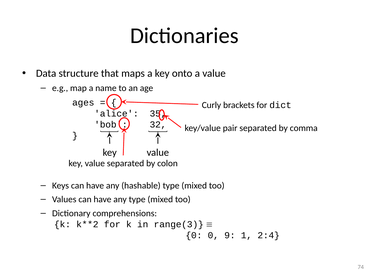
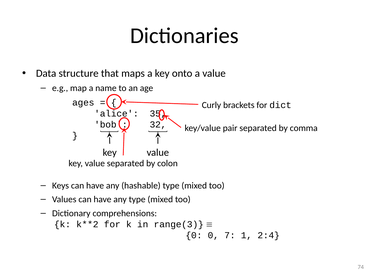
9: 9 -> 7 (230, 236)
